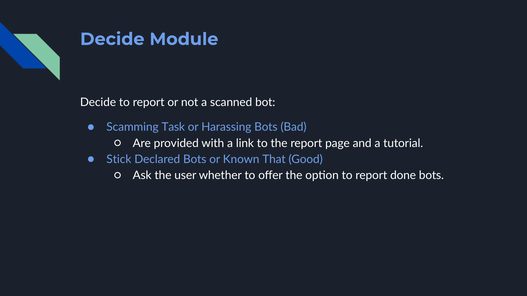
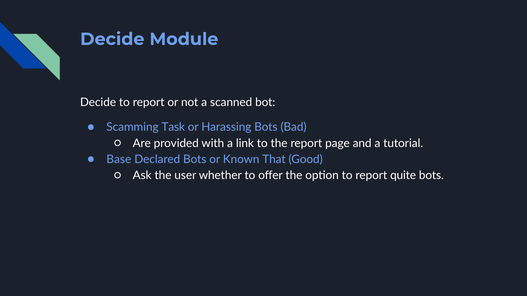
Stick: Stick -> Base (119, 160)
done: done -> quite (403, 176)
